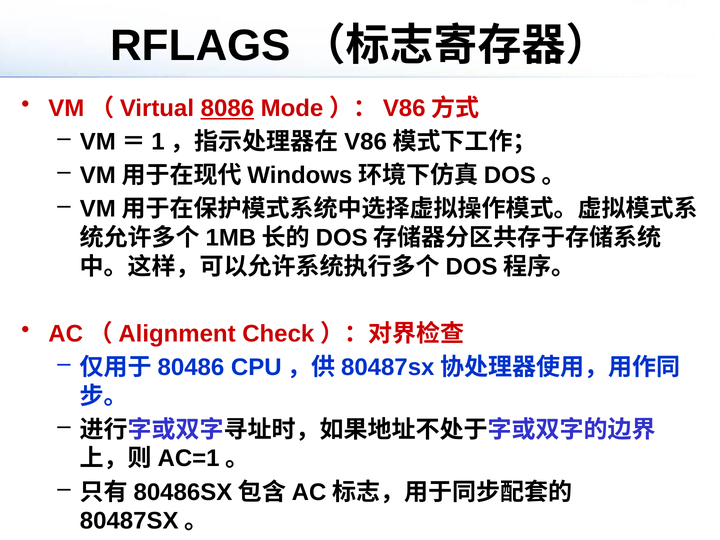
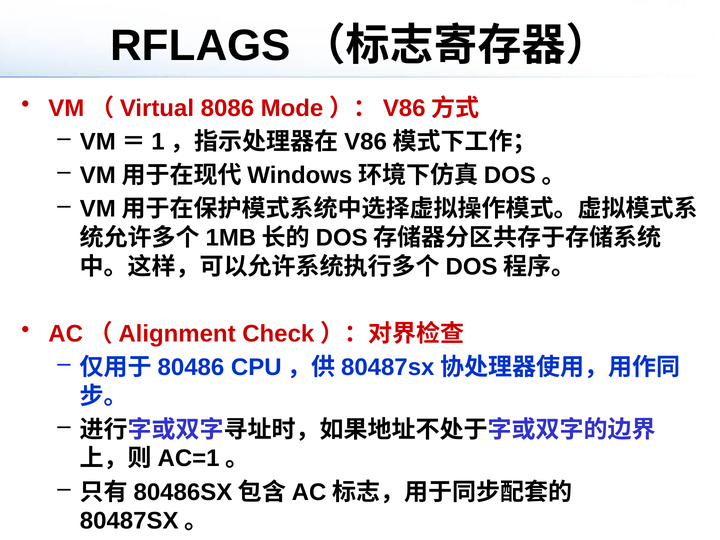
8086 underline: present -> none (227, 108)
